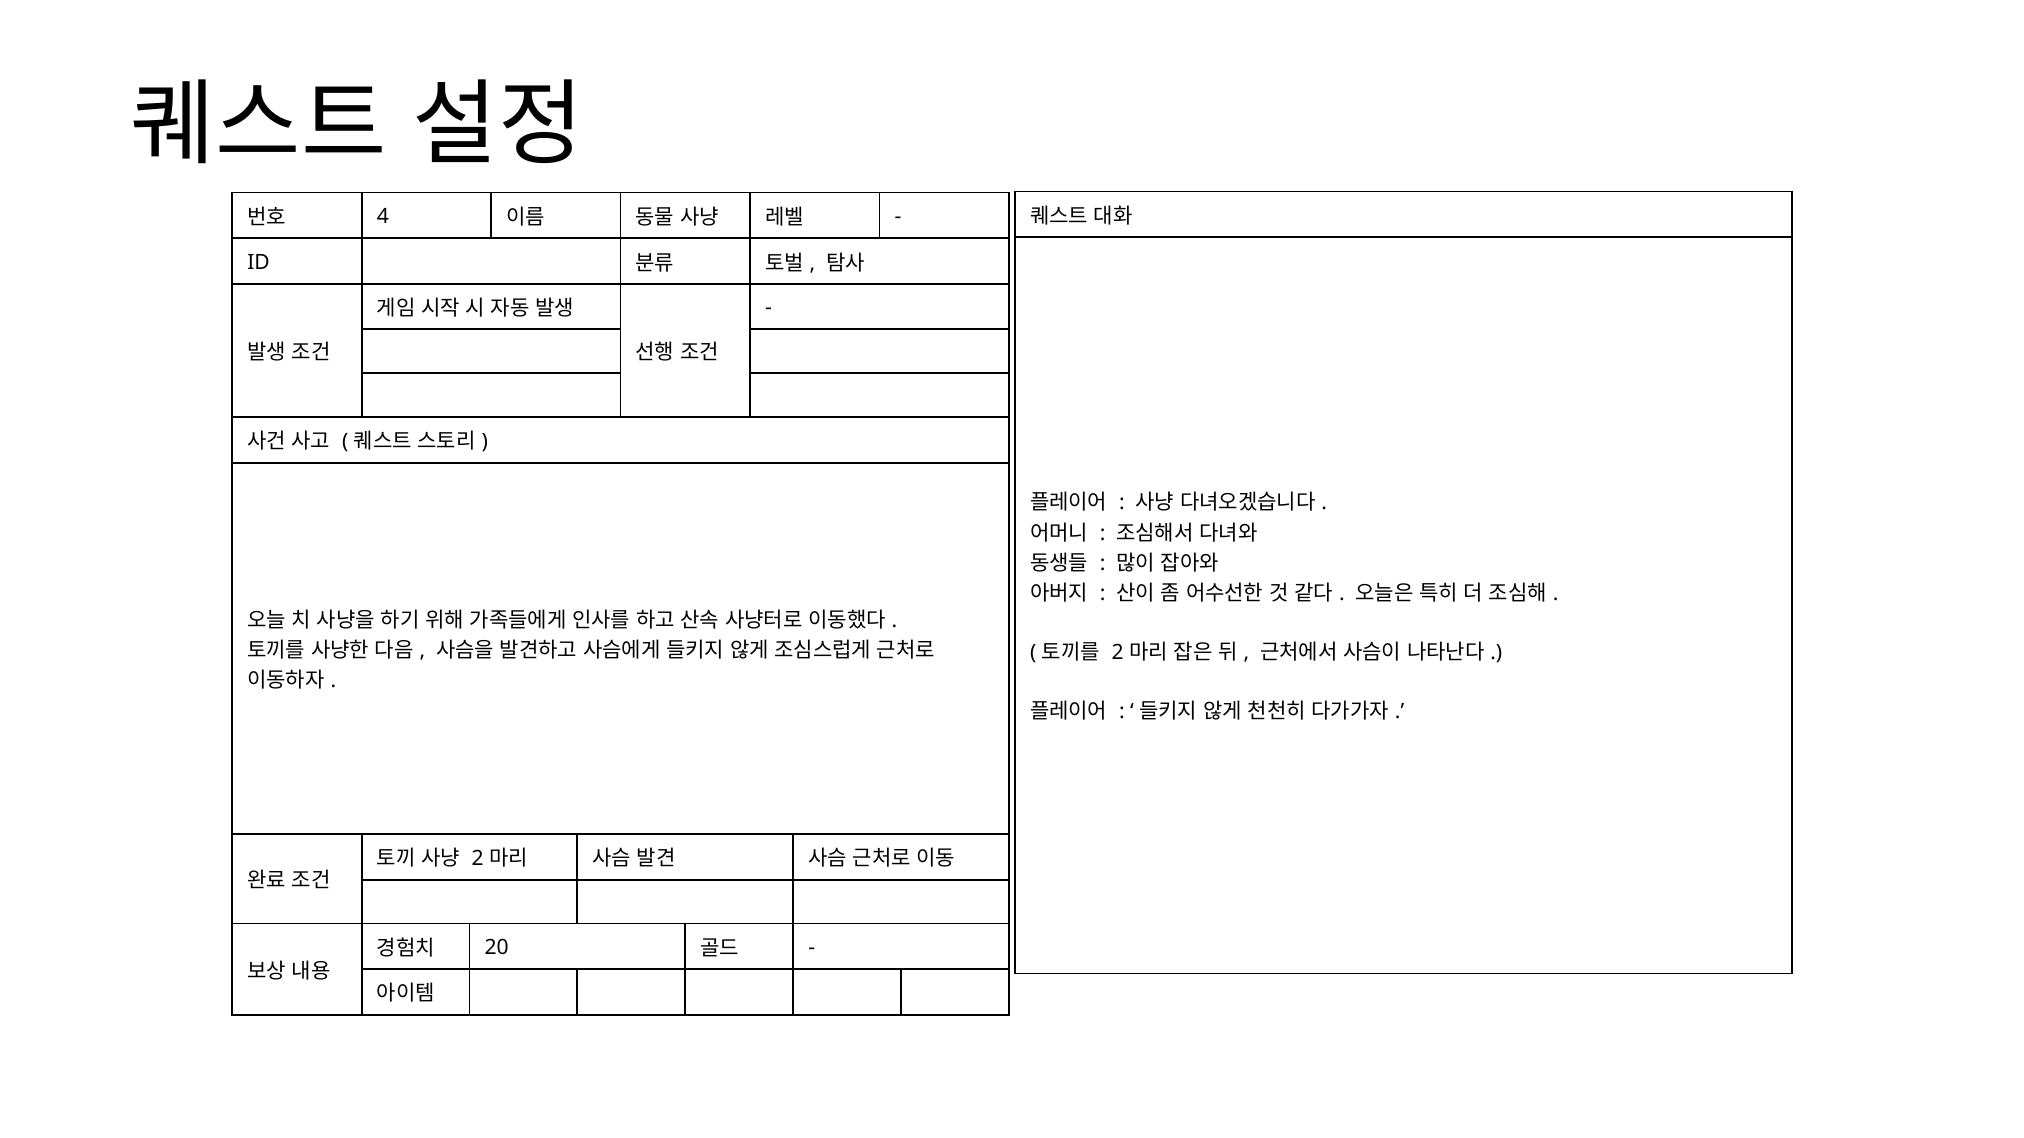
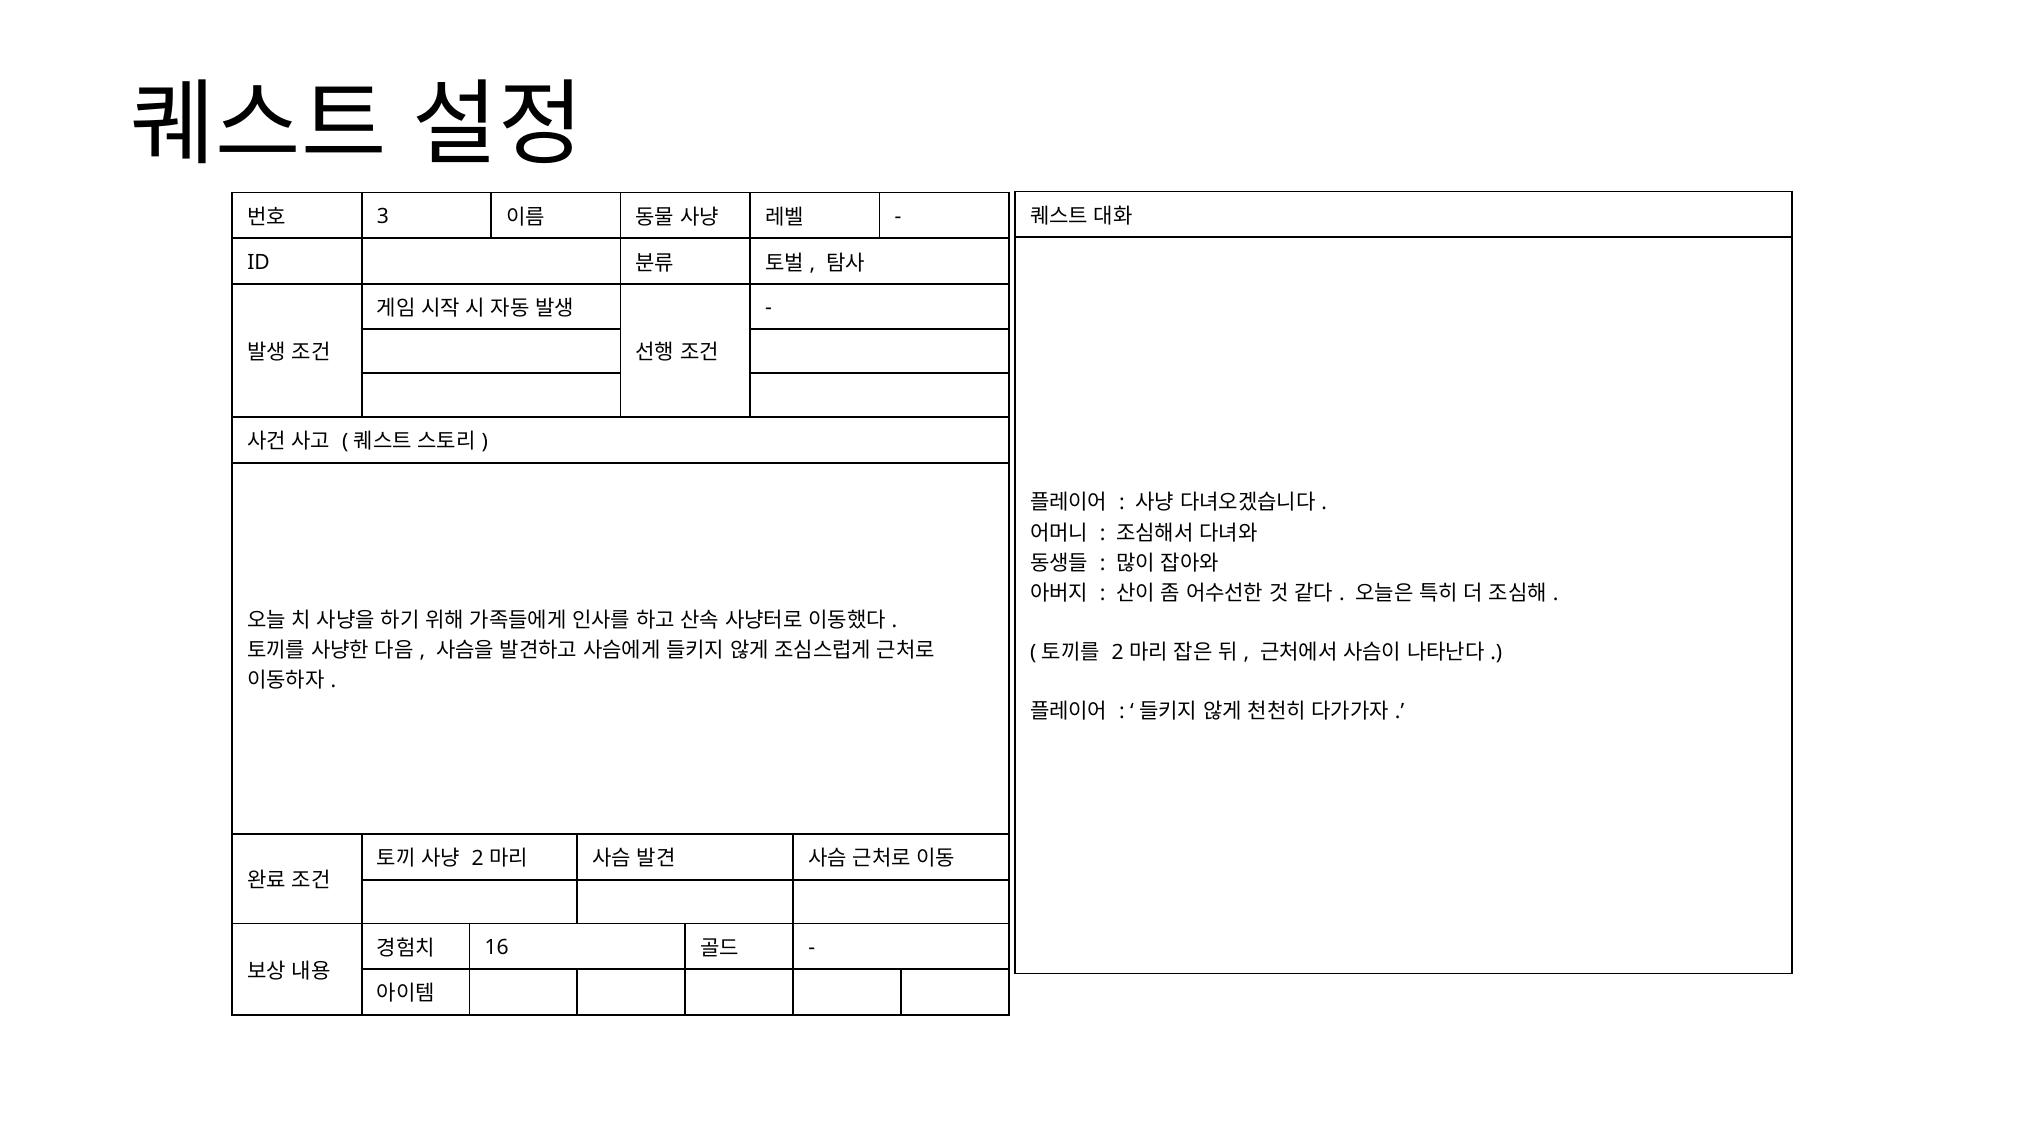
4: 4 -> 3 (383, 217)
20: 20 -> 16 (497, 948)
